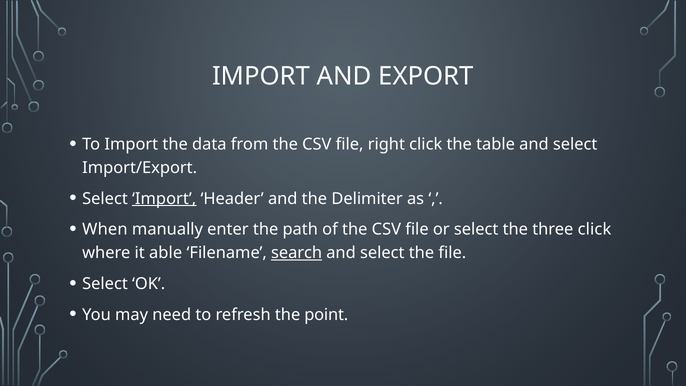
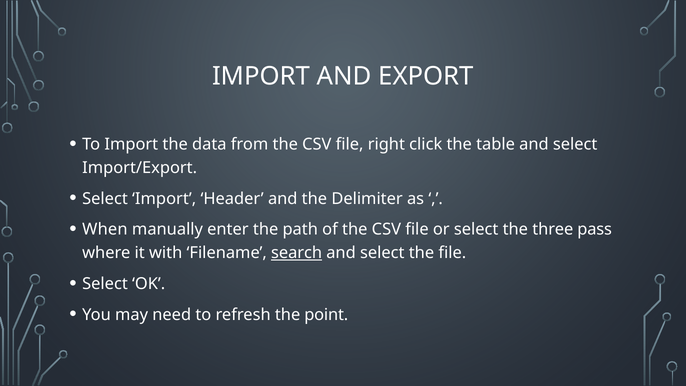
Import underline: present -> none (164, 199)
three click: click -> pass (595, 229)
able: able -> with (166, 253)
